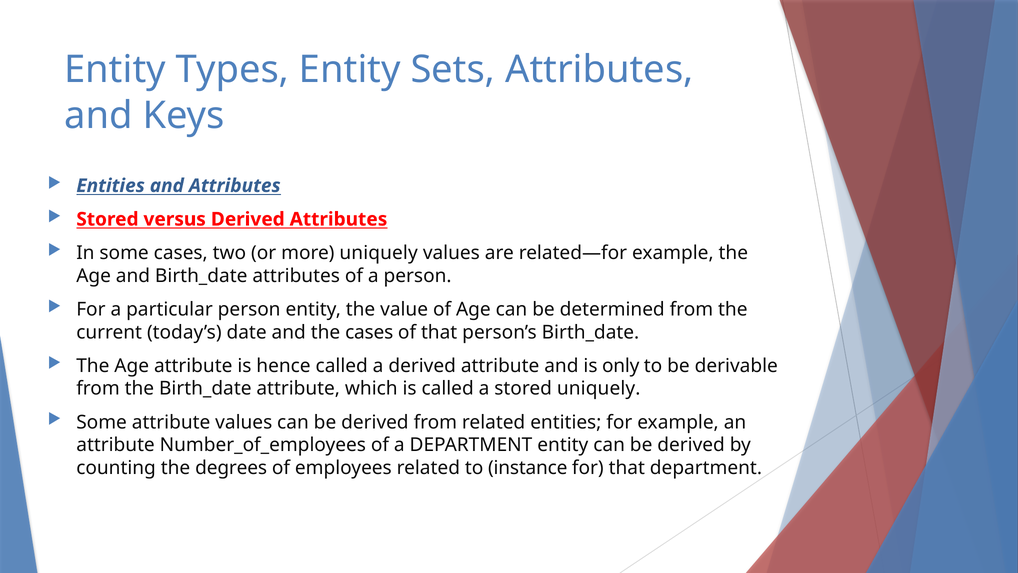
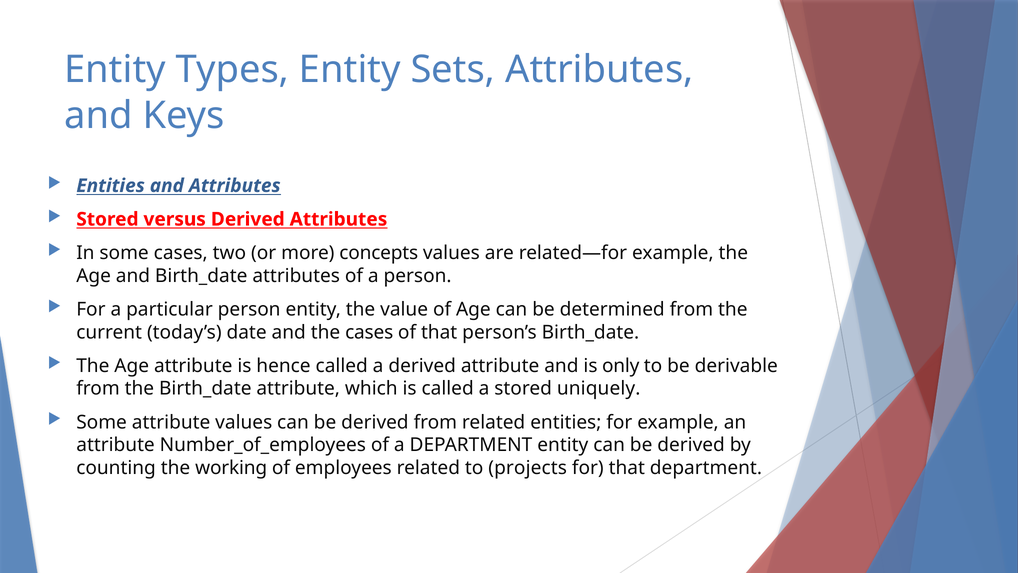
more uniquely: uniquely -> concepts (379, 253)
degrees: degrees -> working (231, 468)
instance: instance -> projects (528, 468)
